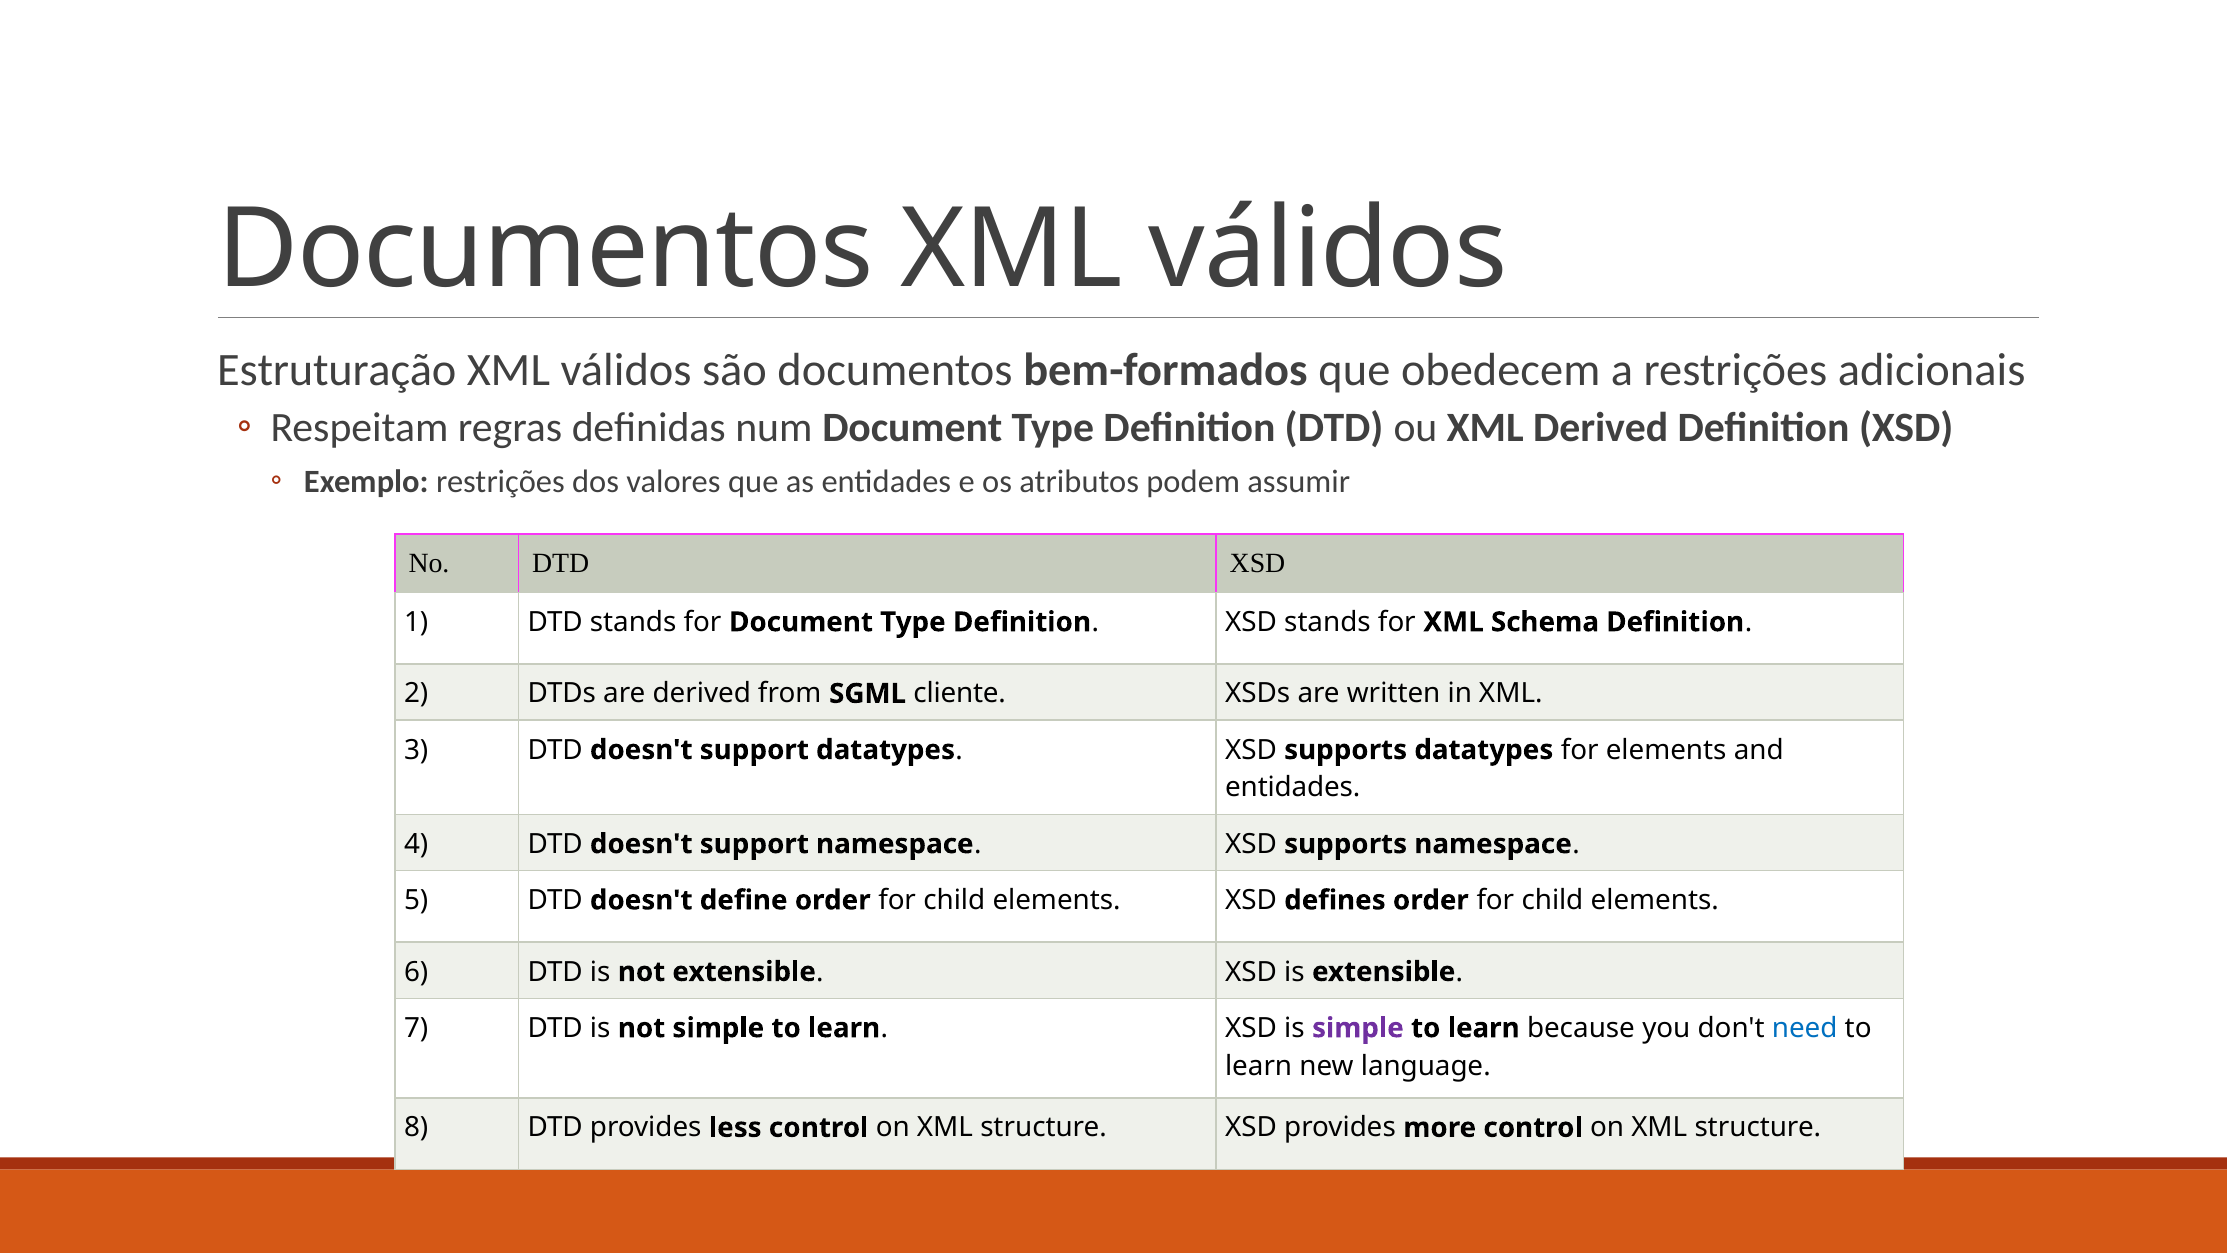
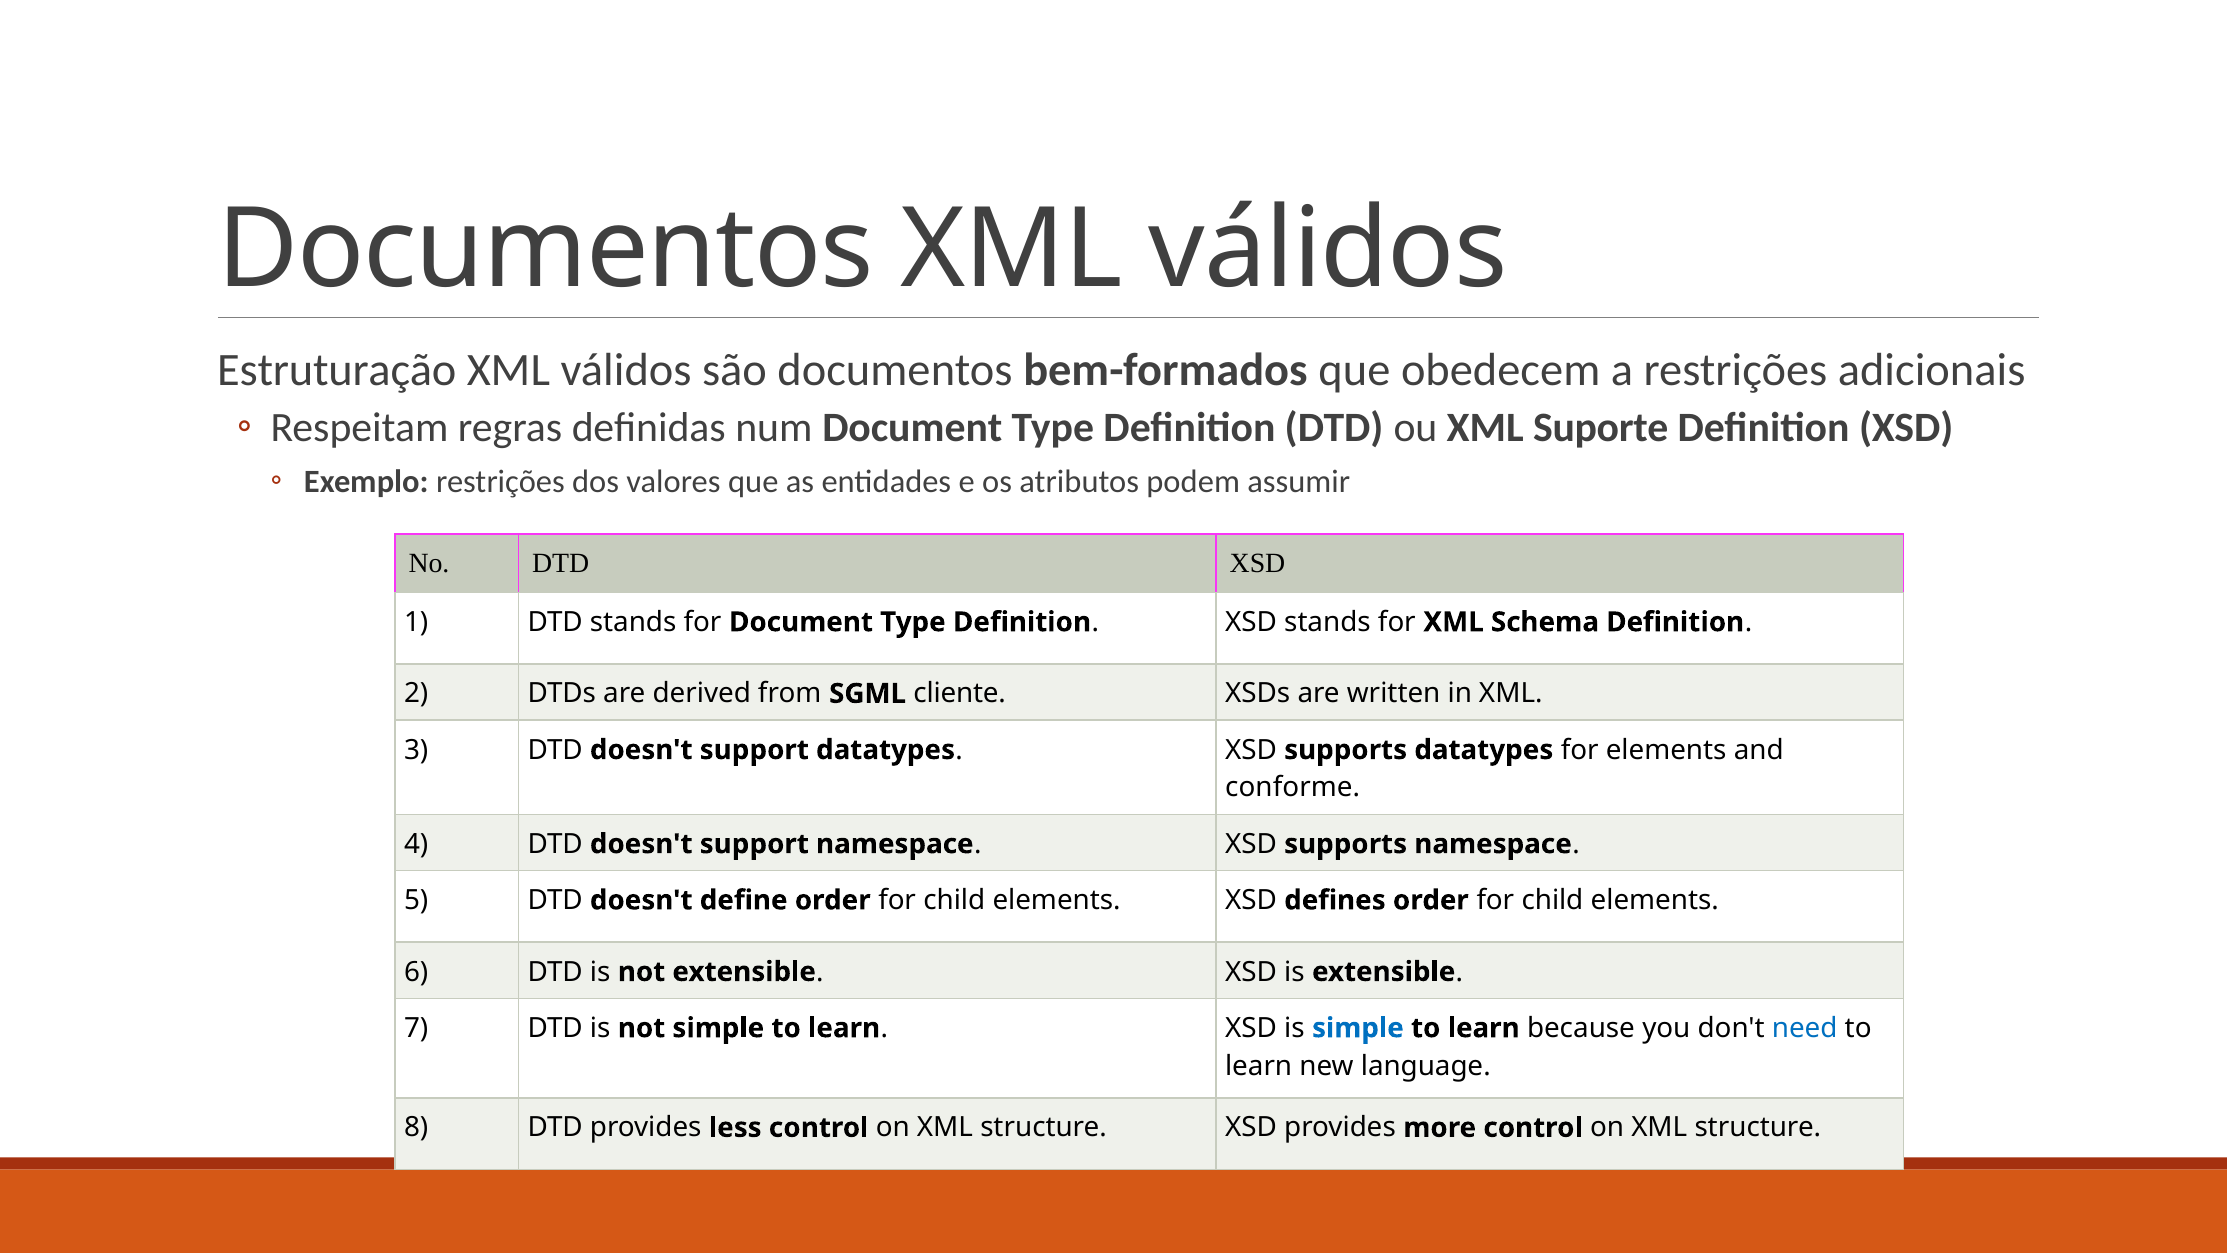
XML Derived: Derived -> Suporte (1601, 427)
entidades: entidades -> conforme (1293, 788)
simple colour: purple -> blue (1358, 1028)
